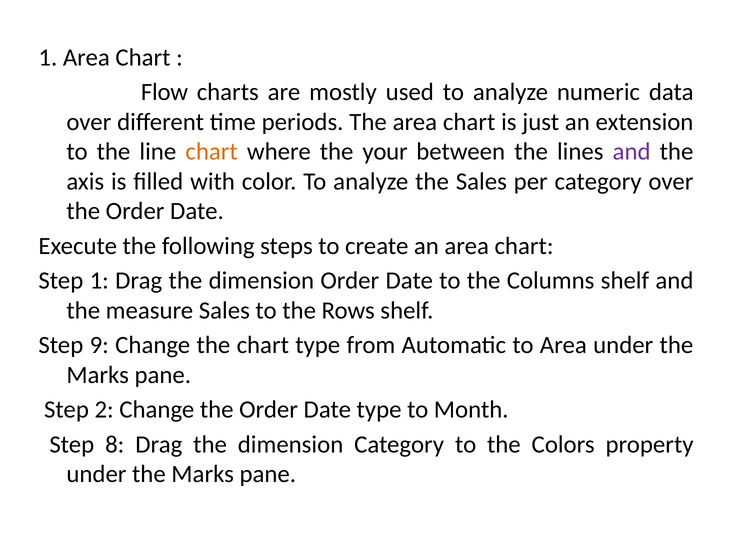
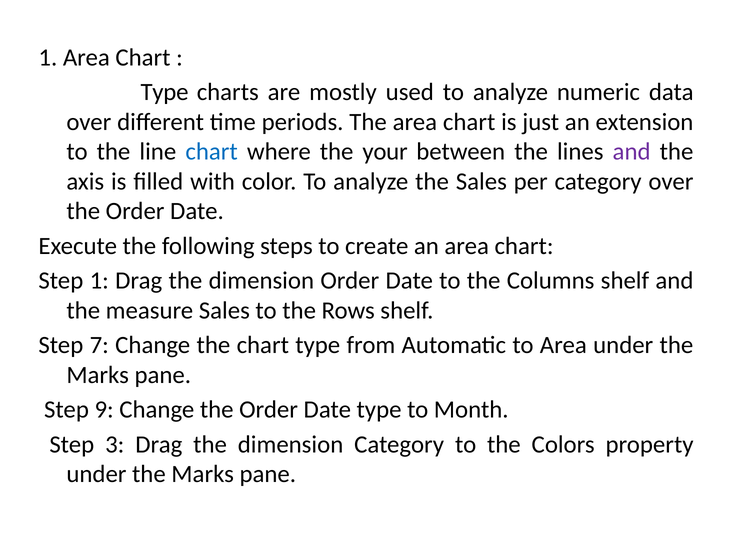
Flow: Flow -> Type (165, 92)
chart colour: orange -> blue (212, 152)
9: 9 -> 7 (99, 346)
2: 2 -> 9 (104, 410)
8: 8 -> 3 (115, 445)
